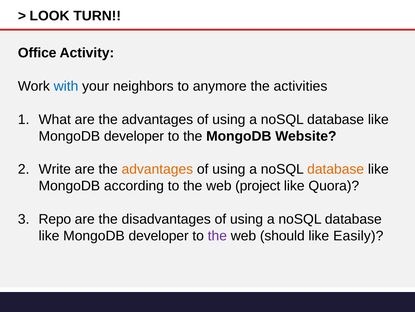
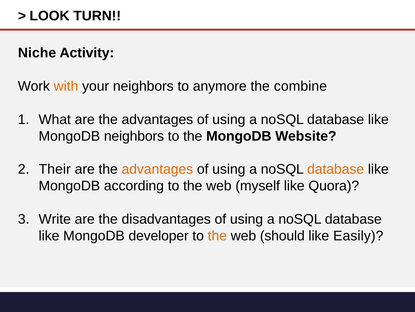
Office: Office -> Niche (37, 53)
with colour: blue -> orange (66, 86)
activities: activities -> combine (300, 86)
developer: developer -> neighbors (134, 136)
Write: Write -> Their (55, 169)
project: project -> myself (258, 186)
Repo: Repo -> Write (55, 219)
the colour: purple -> orange (217, 235)
